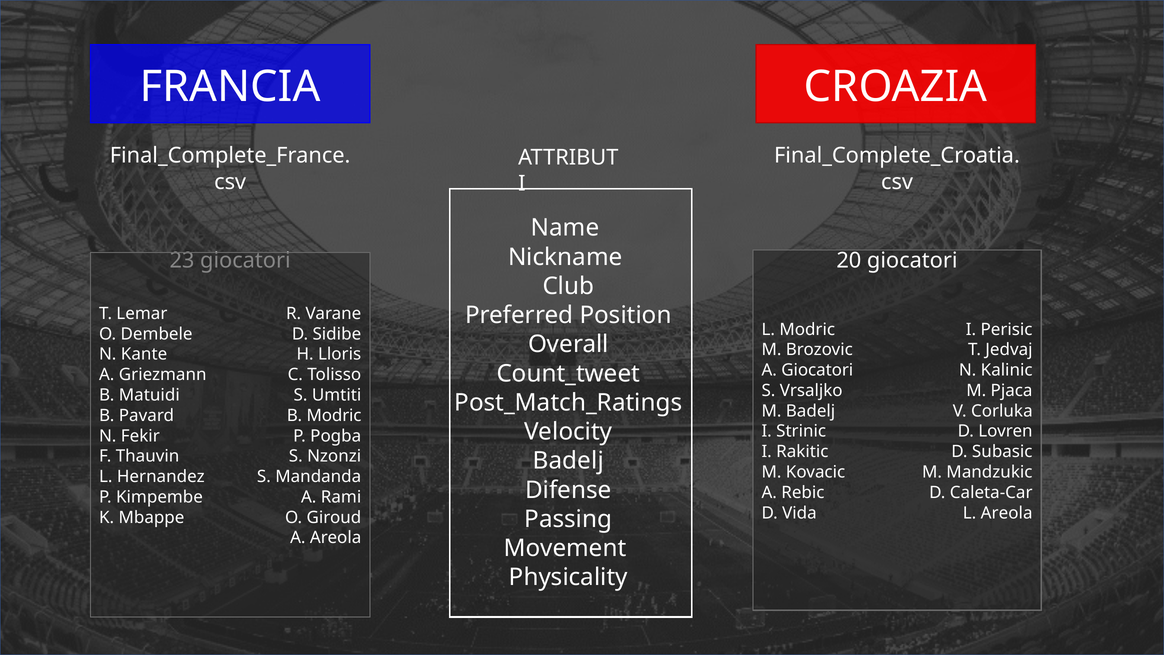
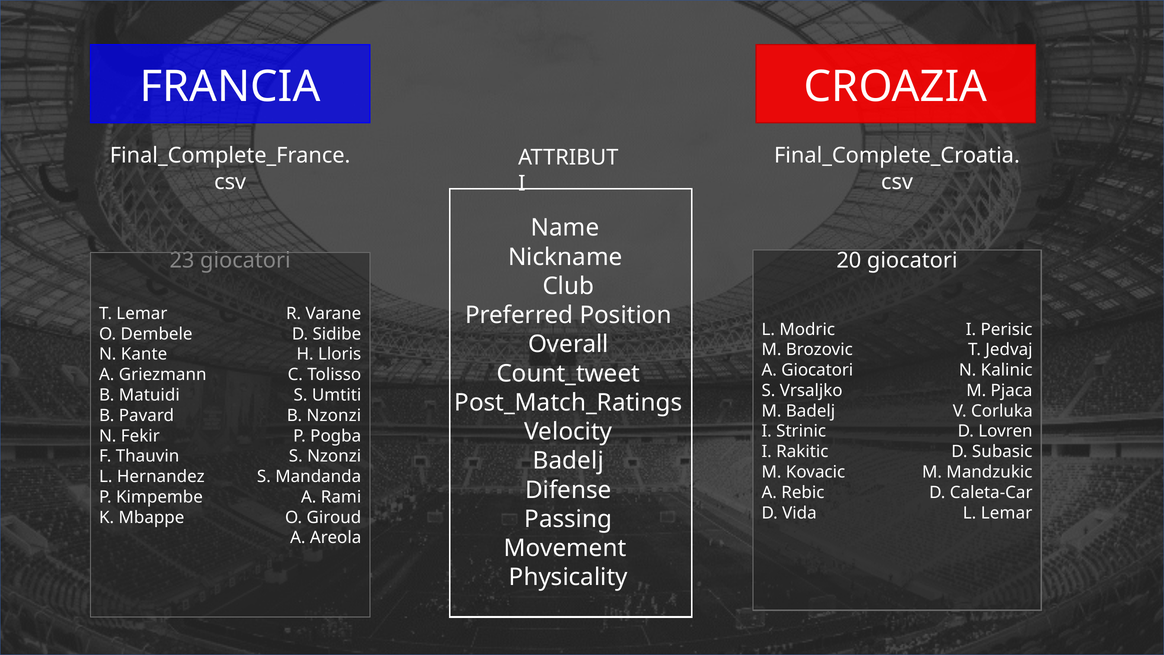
B Modric: Modric -> Nzonzi (334, 415)
L Areola: Areola -> Lemar (1007, 513)
